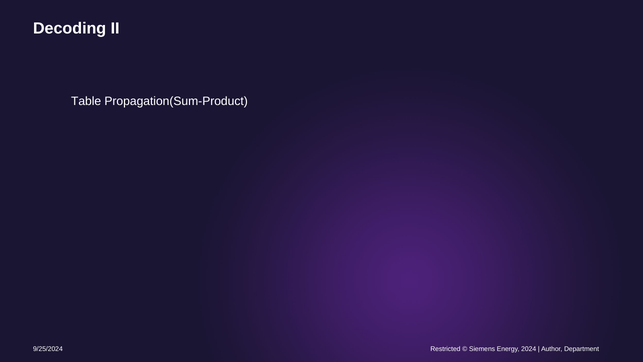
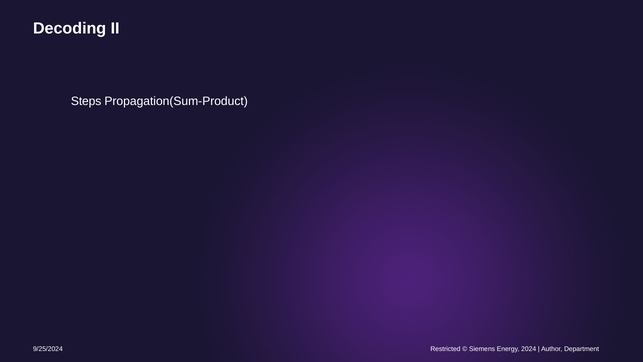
Table: Table -> Steps (86, 101)
